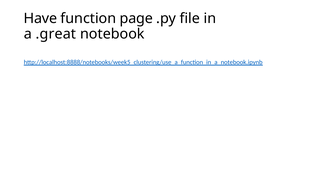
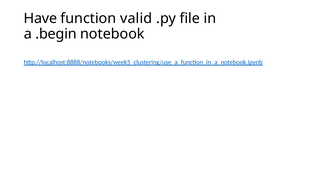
page: page -> valid (136, 18)
.great: .great -> .begin (56, 34)
